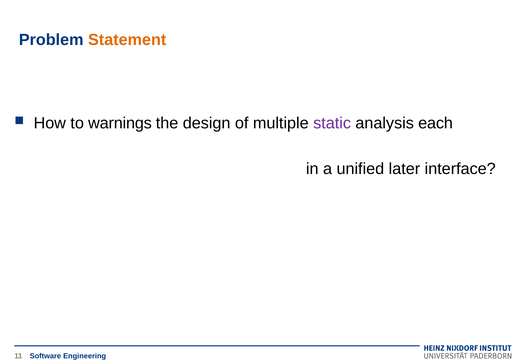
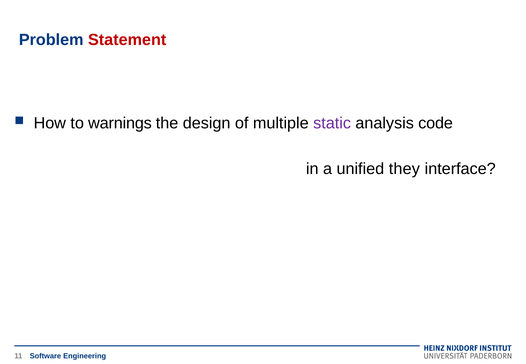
Statement colour: orange -> red (127, 40)
each: each -> code (436, 123)
later: later -> they (404, 169)
